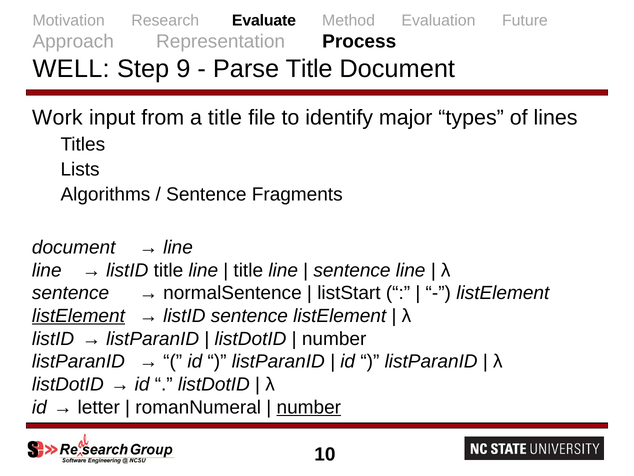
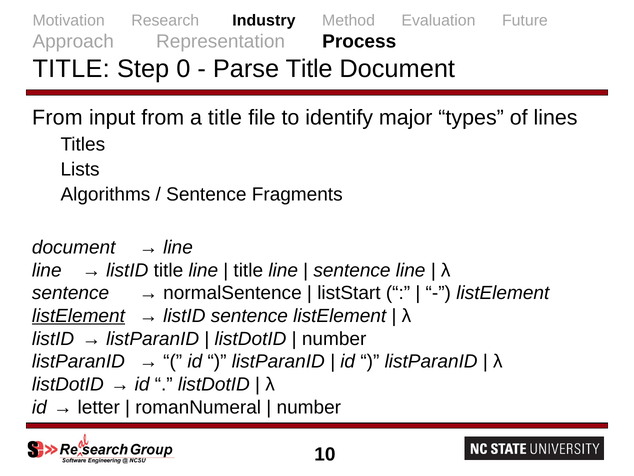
Evaluate: Evaluate -> Industry (264, 20)
WELL: WELL -> TITLE (71, 69)
9: 9 -> 0 (183, 69)
Work: Work -> From (57, 118)
number underline: present -> none (309, 407)
